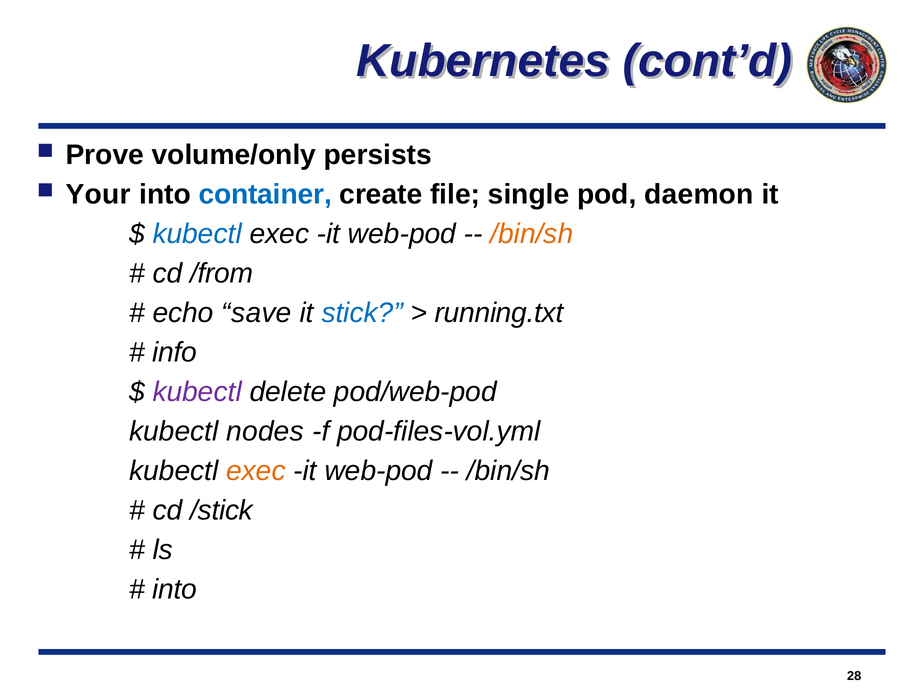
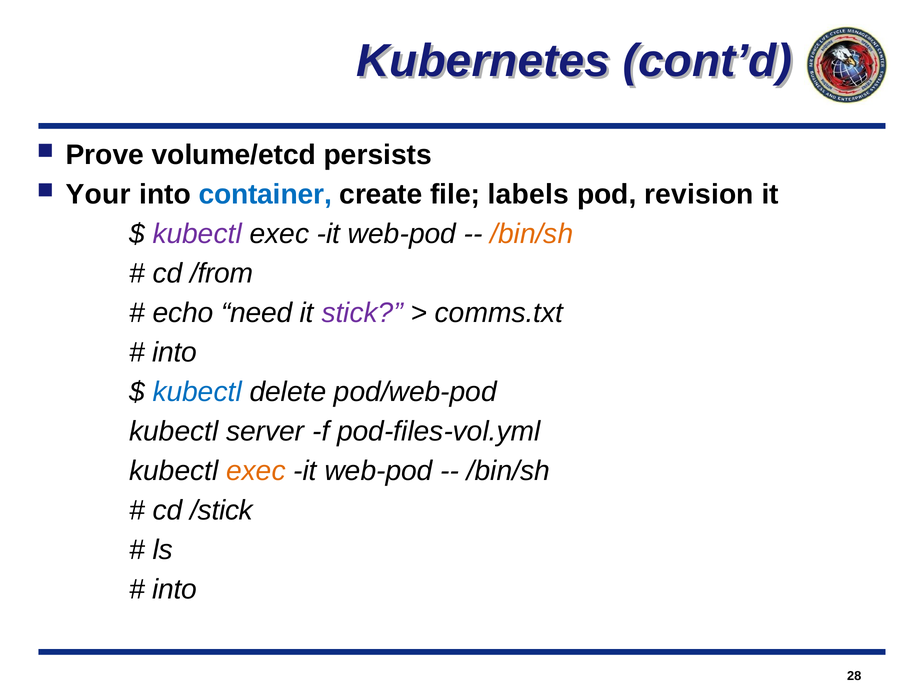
volume/only: volume/only -> volume/etcd (234, 155)
single: single -> labels (528, 195)
daemon: daemon -> revision (699, 195)
kubectl colour: blue -> purple (197, 234)
save: save -> need (257, 313)
stick colour: blue -> purple (362, 313)
running.txt: running.txt -> comms.txt (499, 313)
info: info -> into (175, 353)
kubectl colour: purple -> blue (197, 392)
nodes: nodes -> server (265, 432)
